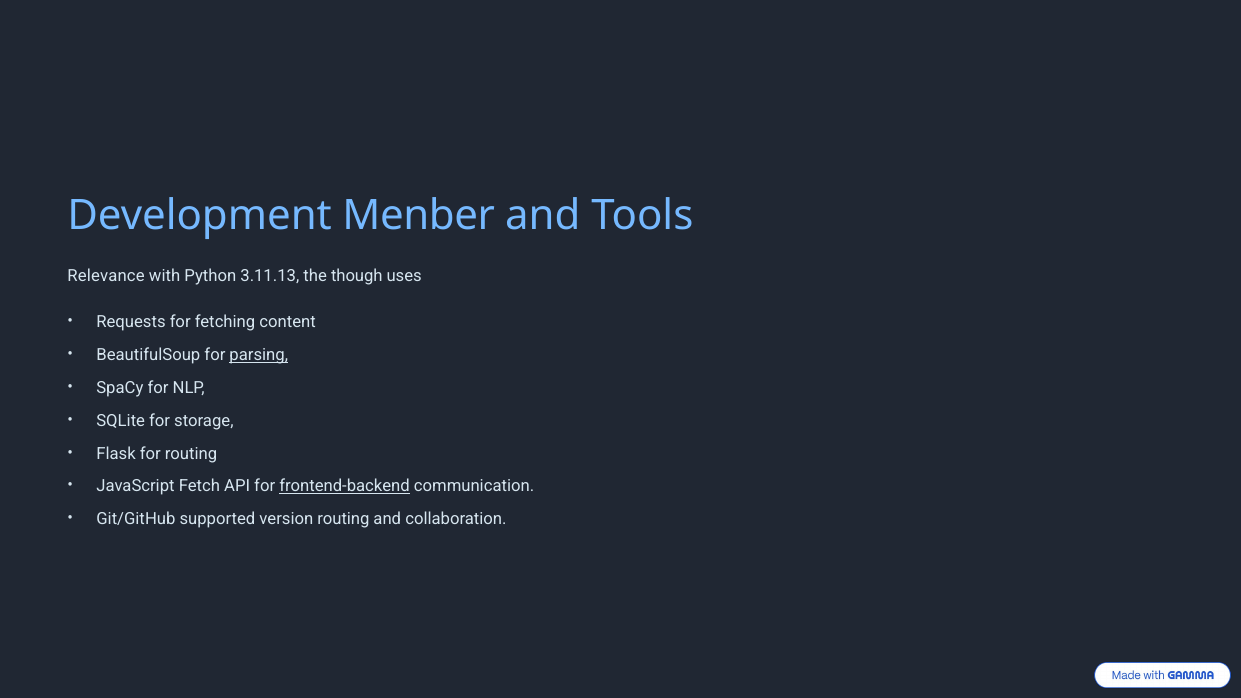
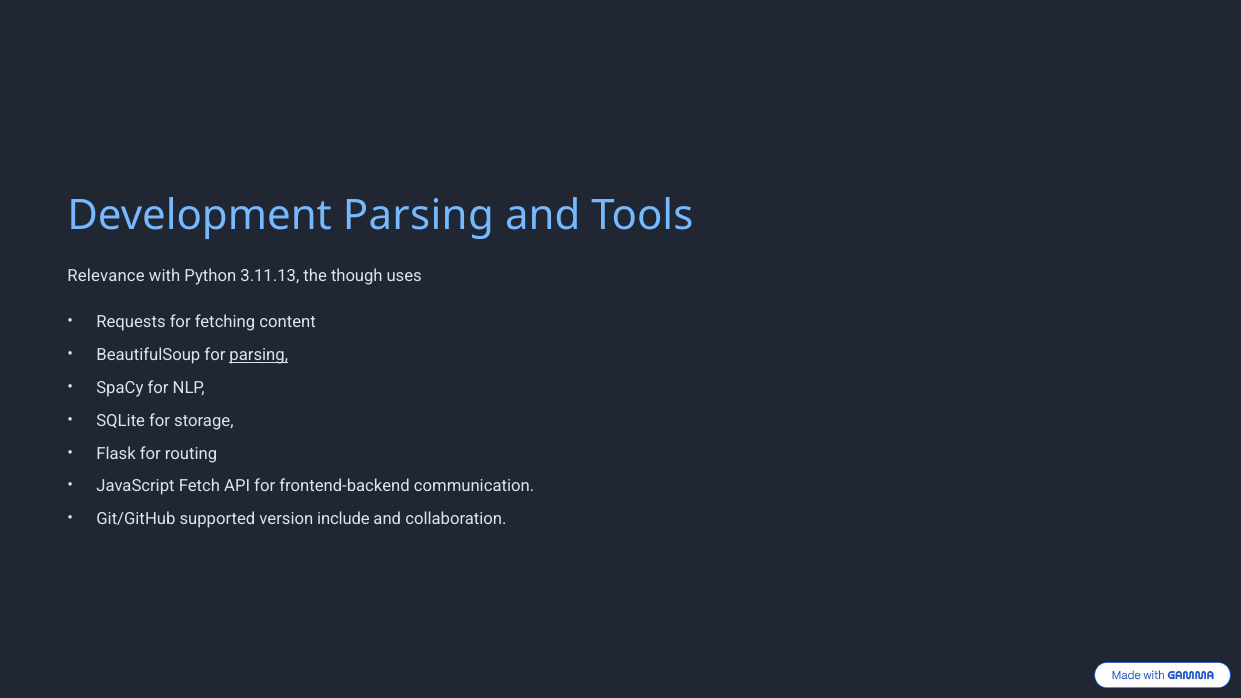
Development Menber: Menber -> Parsing (418, 215)
frontend-backend underline: present -> none (345, 486)
version routing: routing -> include (343, 519)
